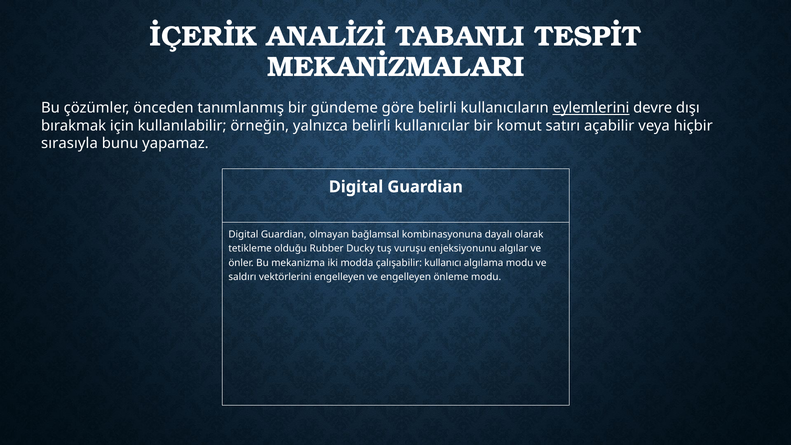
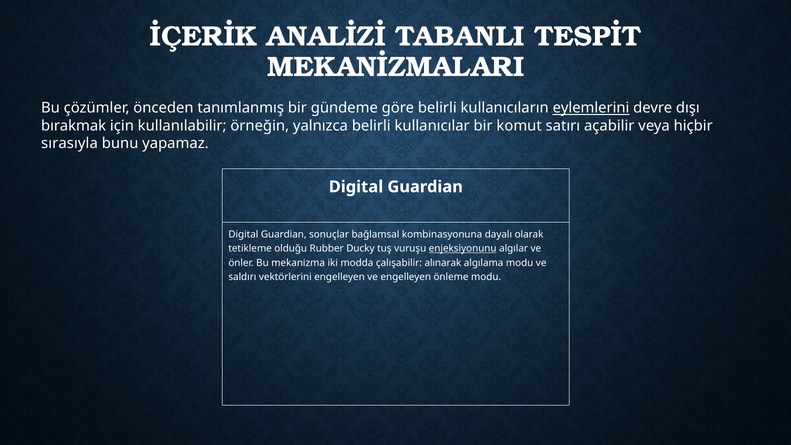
olmayan: olmayan -> sonuçlar (329, 234)
enjeksiyonunu underline: none -> present (463, 249)
kullanıcı: kullanıcı -> alınarak (443, 263)
